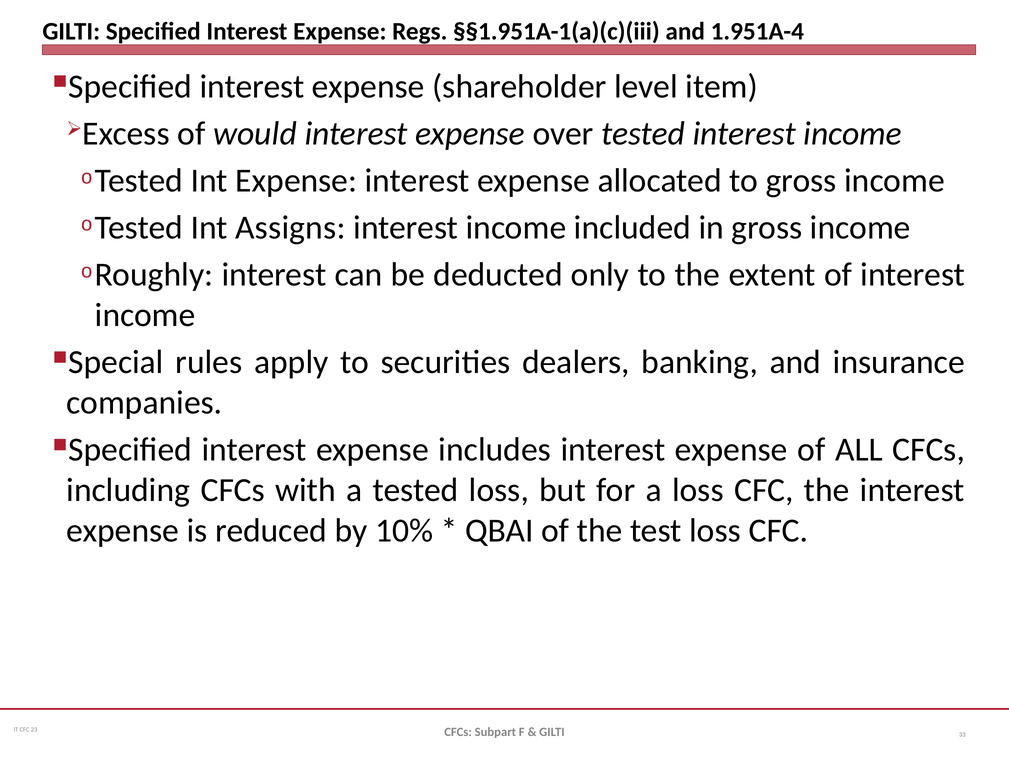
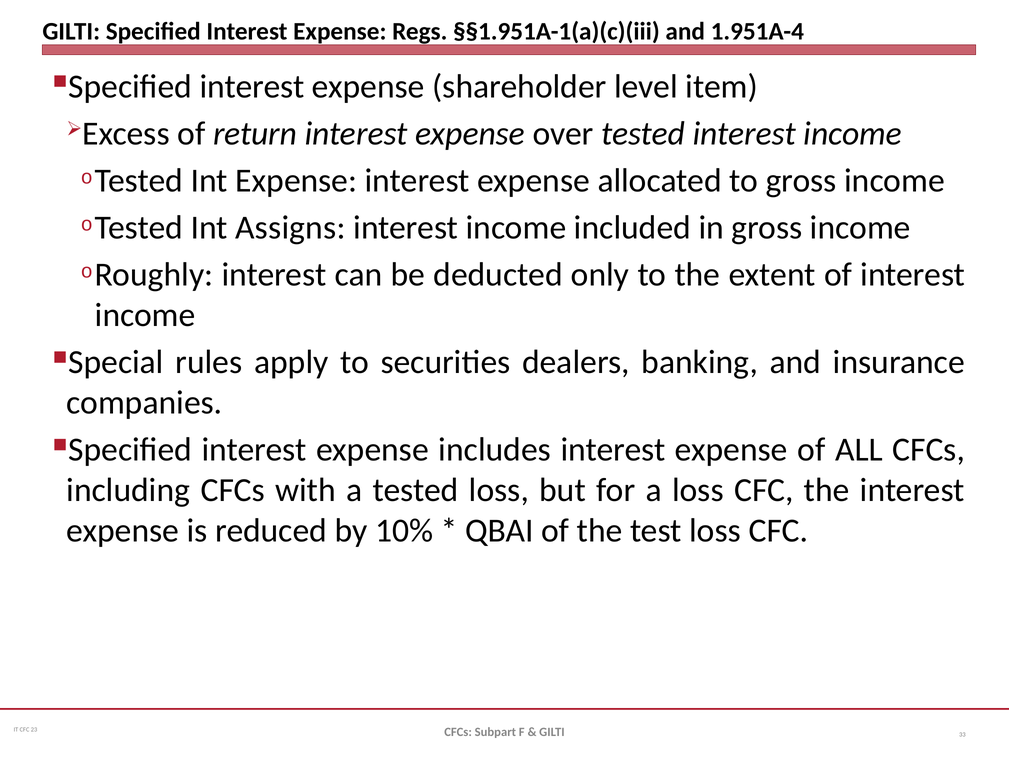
would: would -> return (255, 133)
